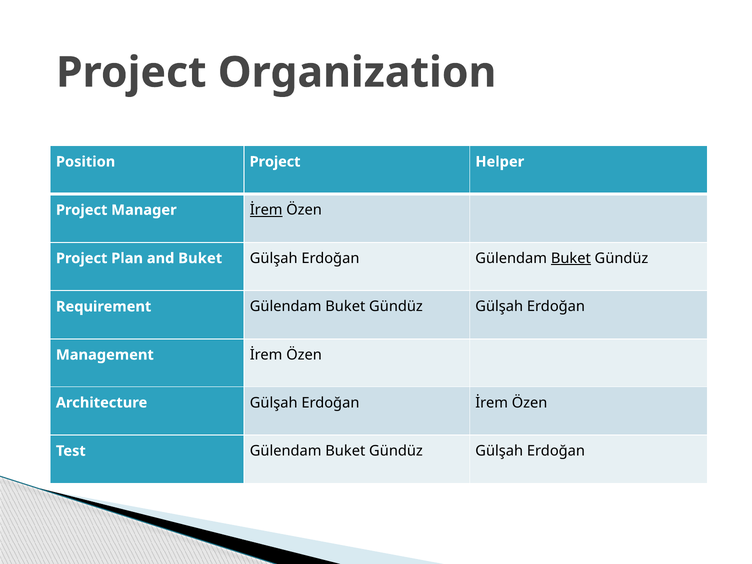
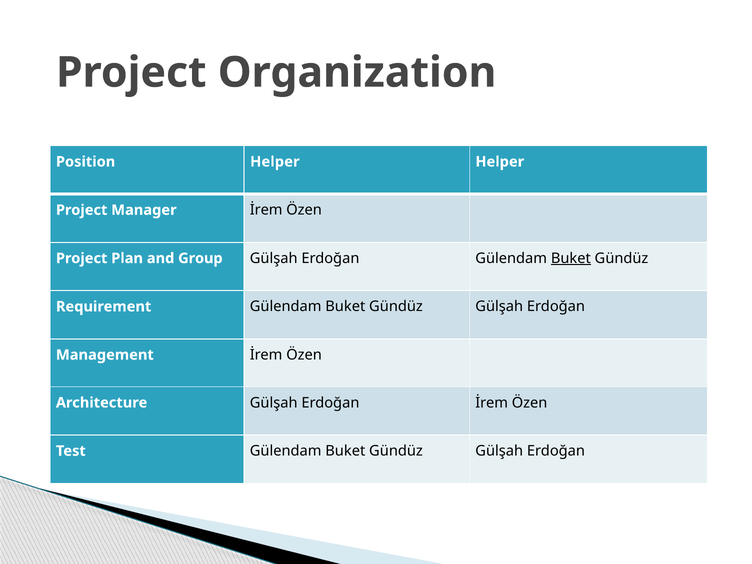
Position Project: Project -> Helper (275, 162)
İrem underline: present -> none (266, 210)
and Buket: Buket -> Group (200, 258)
